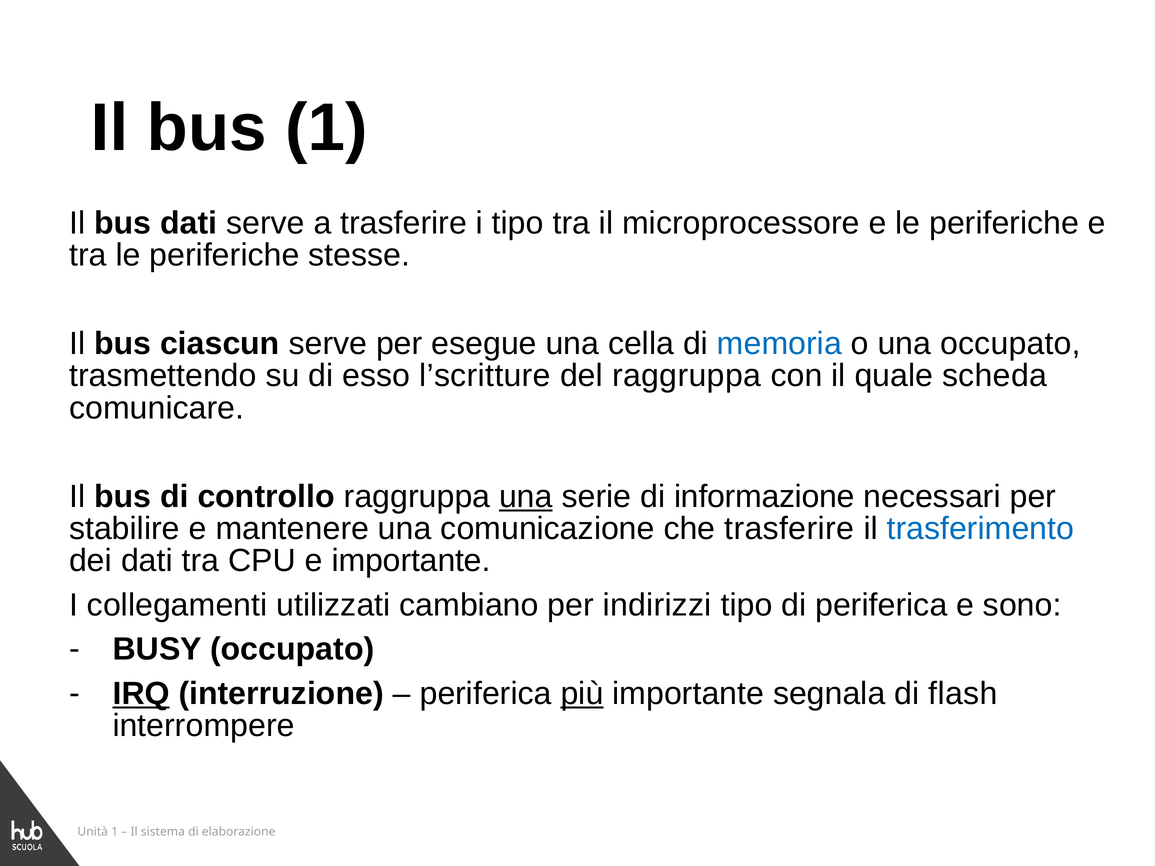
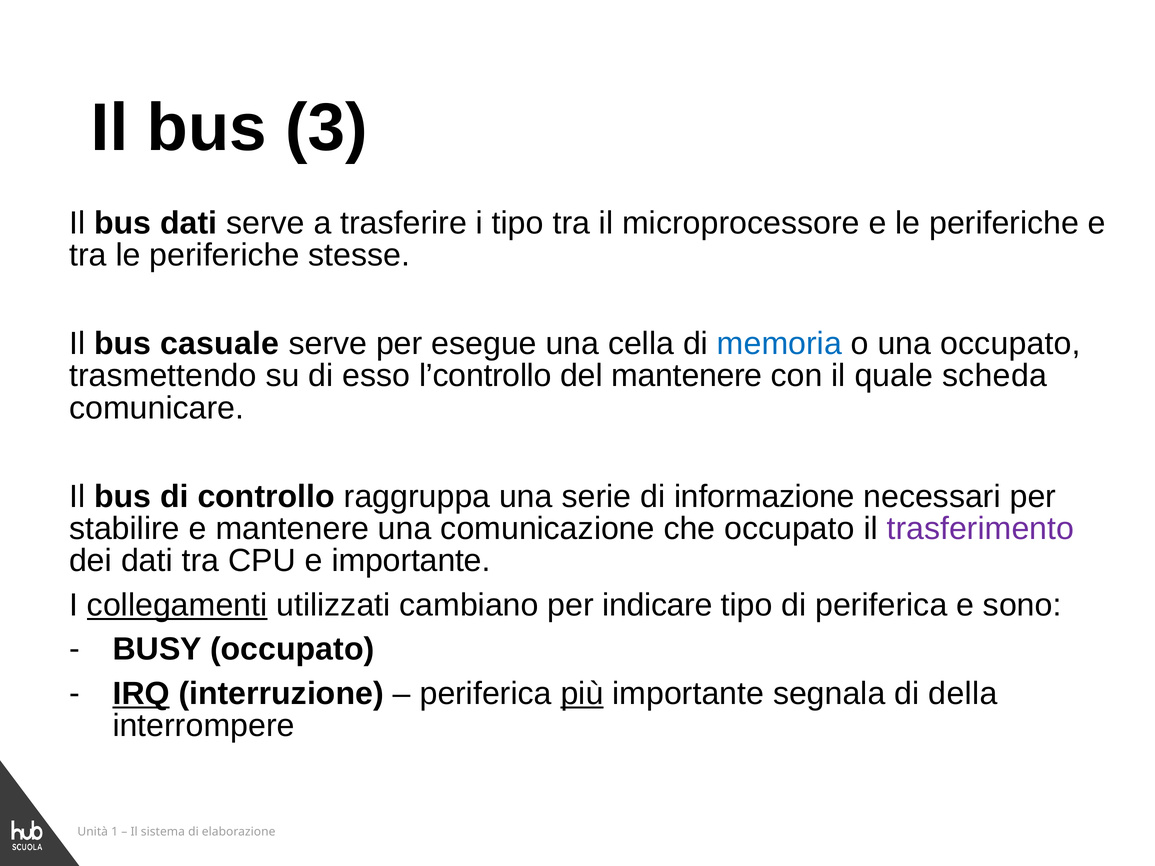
bus 1: 1 -> 3 (326, 128)
ciascun: ciascun -> casuale (220, 344)
l’scritture: l’scritture -> l’controllo (485, 376)
del raggruppa: raggruppa -> mantenere (687, 376)
una underline: present -> none (526, 497)
che trasferire: trasferire -> occupato (789, 529)
trasferimento colour: blue -> purple (980, 529)
collegamenti underline: none -> present (177, 605)
indirizzi: indirizzi -> indicare (657, 605)
flash: flash -> della (963, 694)
